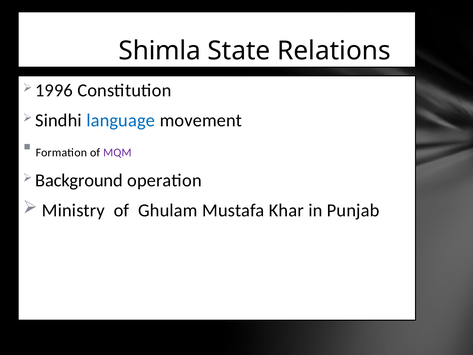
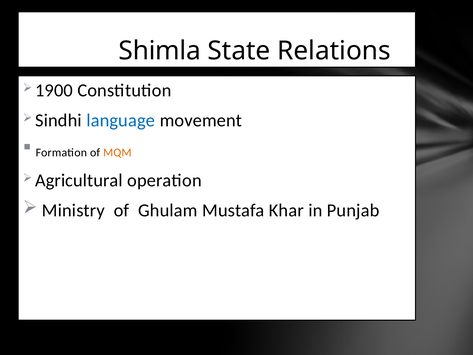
1996: 1996 -> 1900 (54, 90)
MQM colour: purple -> orange (117, 152)
Background: Background -> Agricultural (79, 180)
